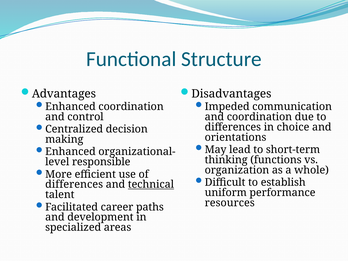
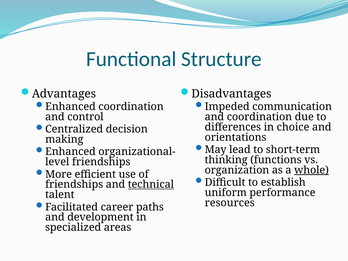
responsible: responsible -> friendships (101, 162)
whole underline: none -> present (312, 170)
differences: differences -> friendships (74, 184)
